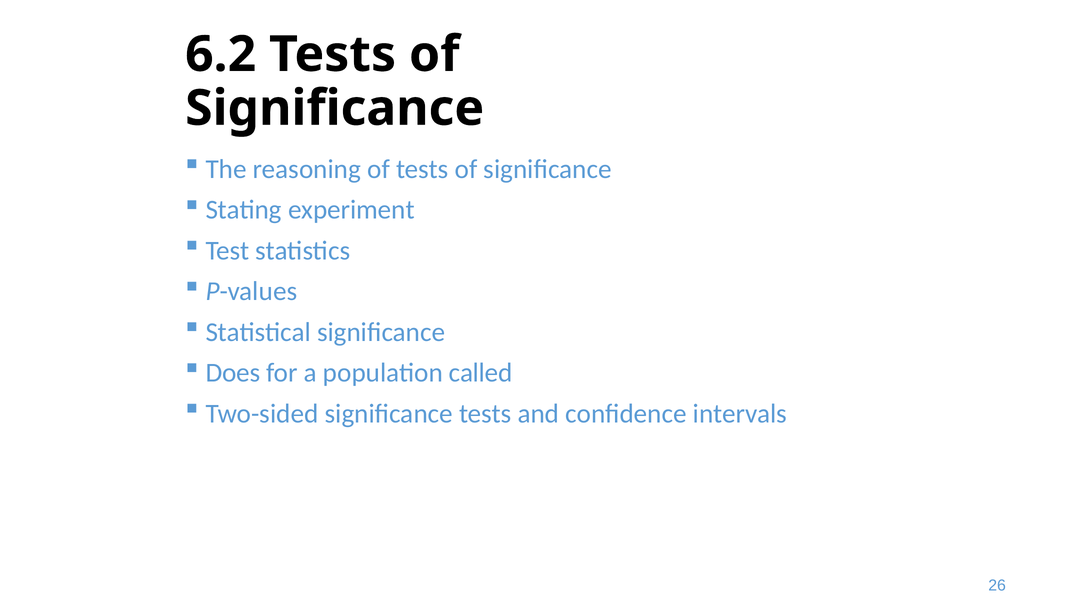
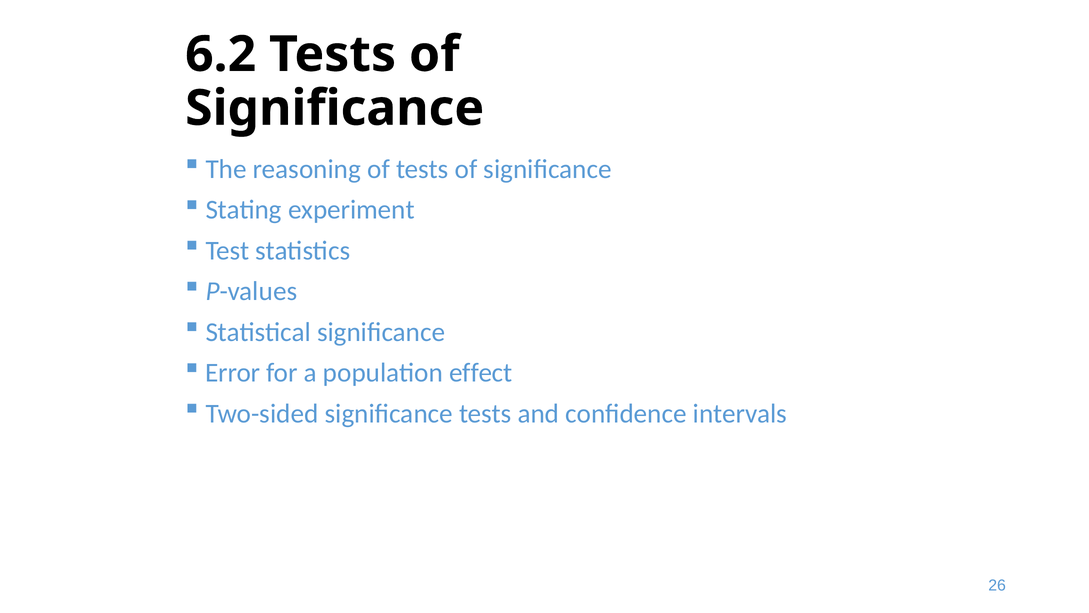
Does: Does -> Error (233, 373)
called: called -> effect (481, 373)
